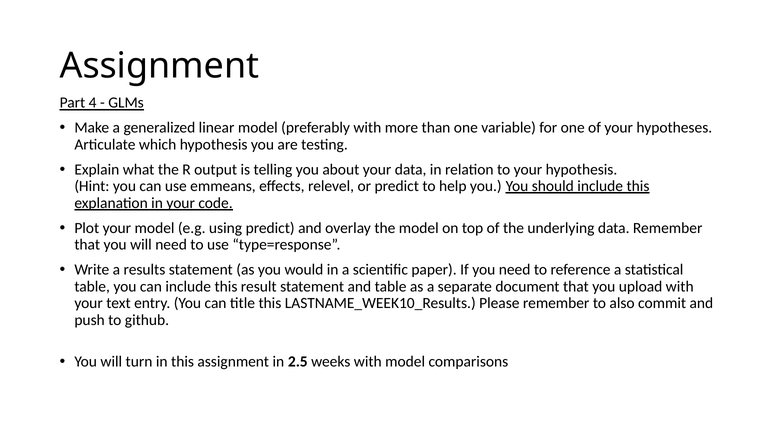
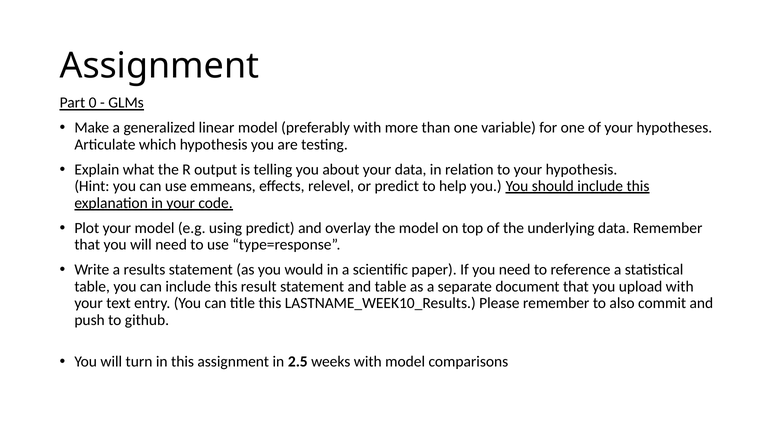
4: 4 -> 0 (93, 103)
